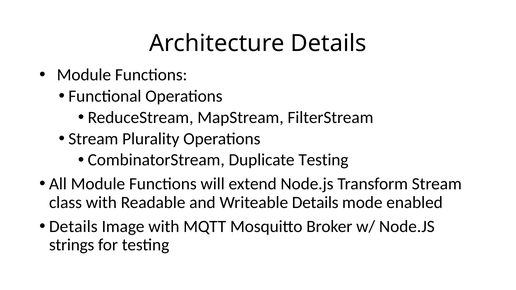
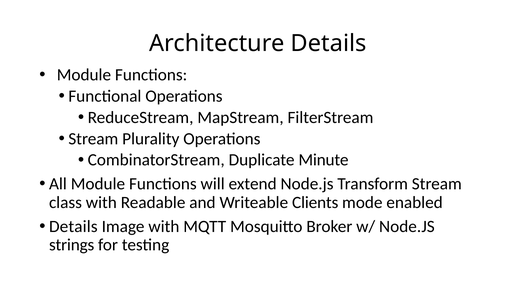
Duplicate Testing: Testing -> Minute (323, 160)
Writeable Details: Details -> Clients (315, 203)
